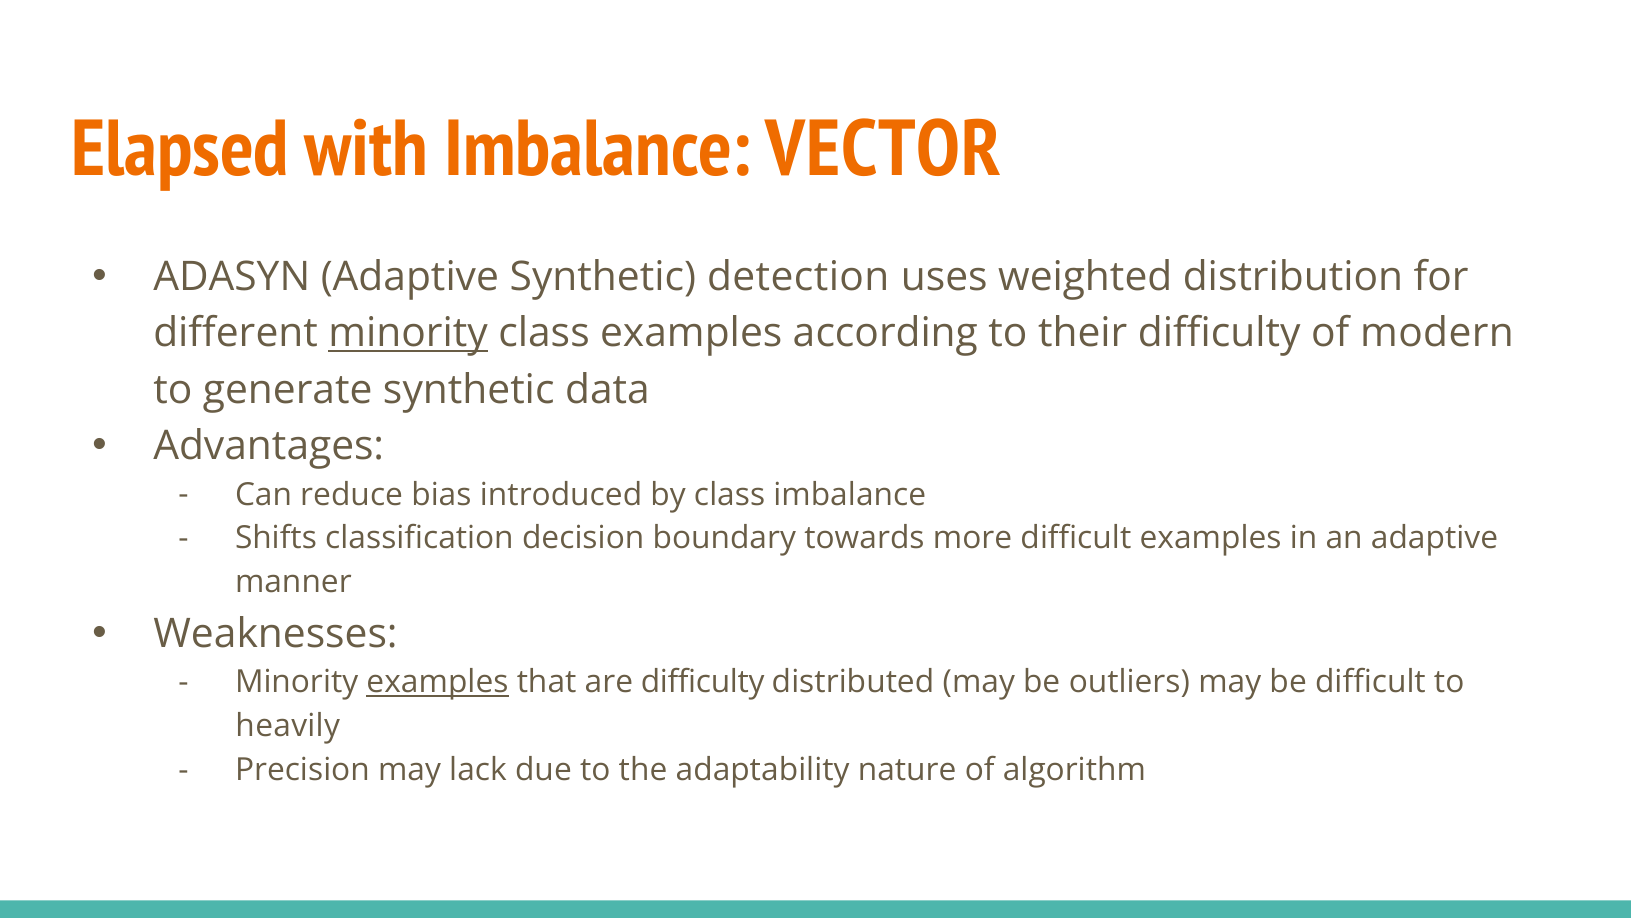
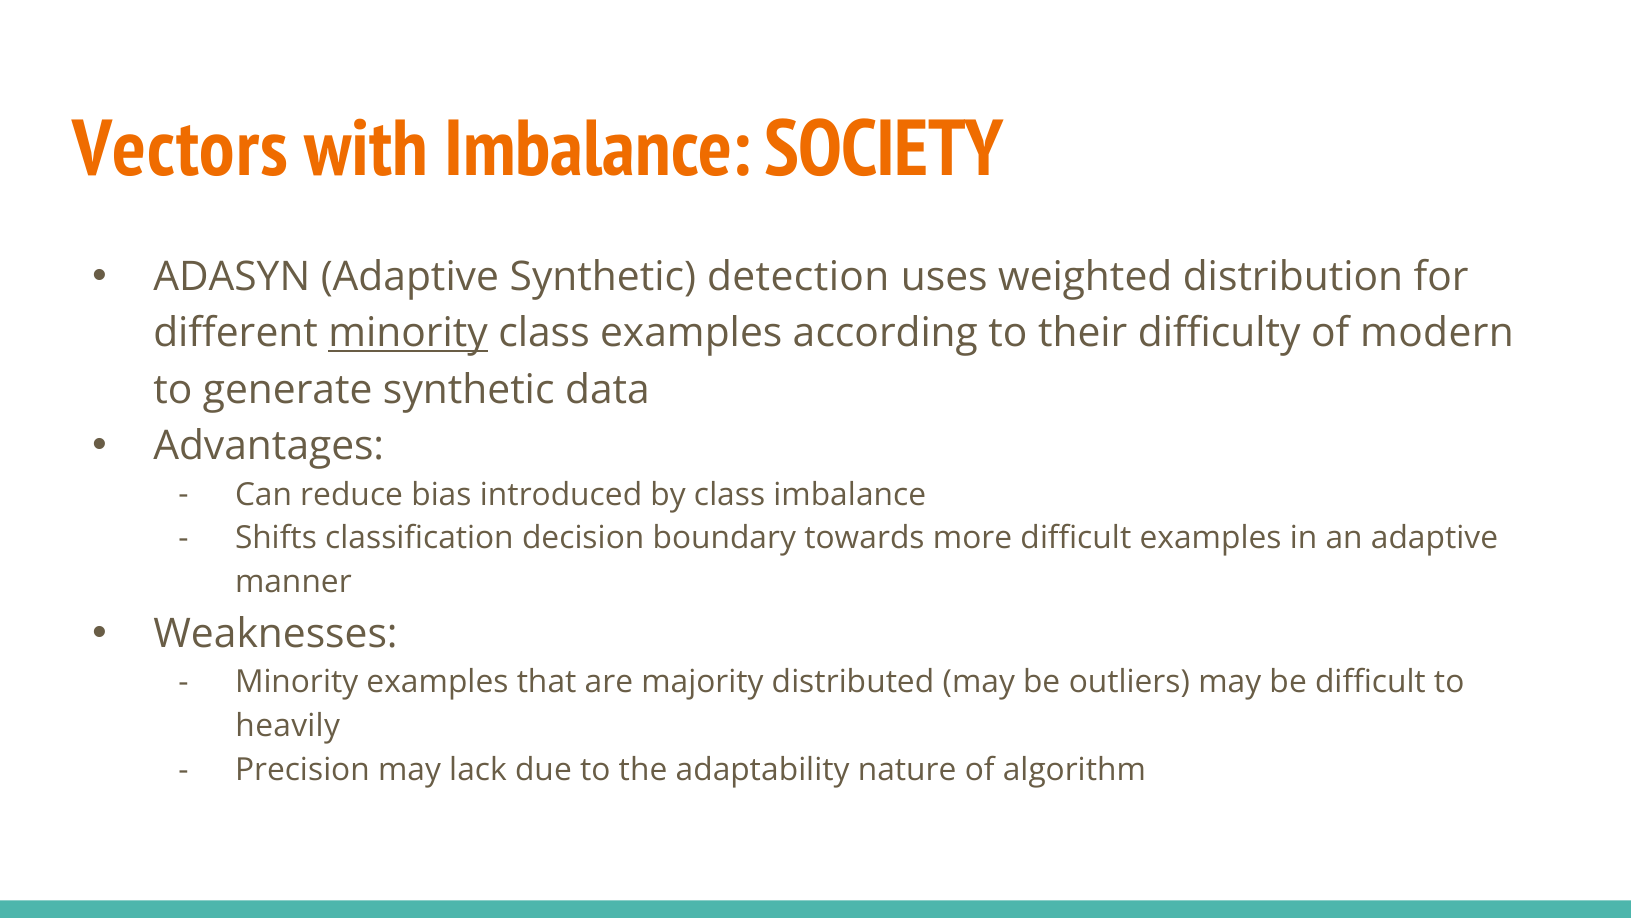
Elapsed: Elapsed -> Vectors (180, 149)
VECTOR: VECTOR -> SOCIETY (884, 149)
examples underline: present -> none (437, 682)
are difficulty: difficulty -> majority (702, 682)
